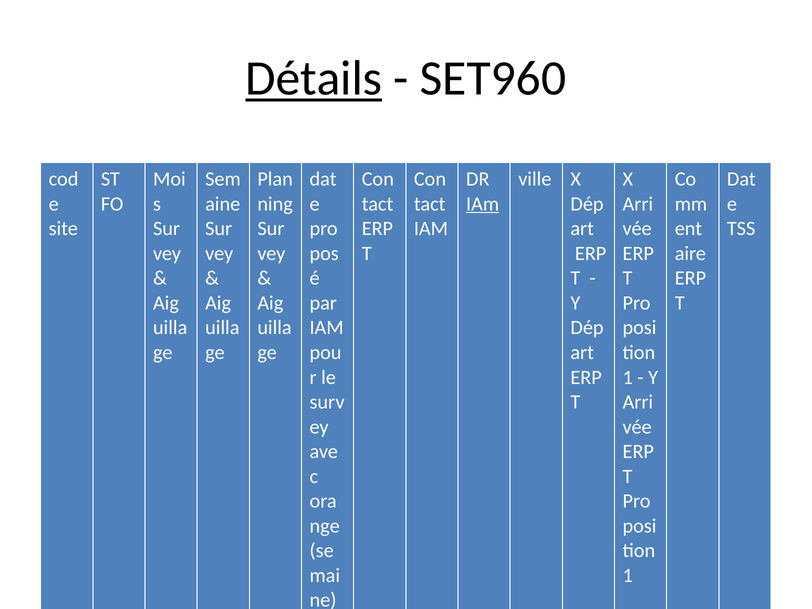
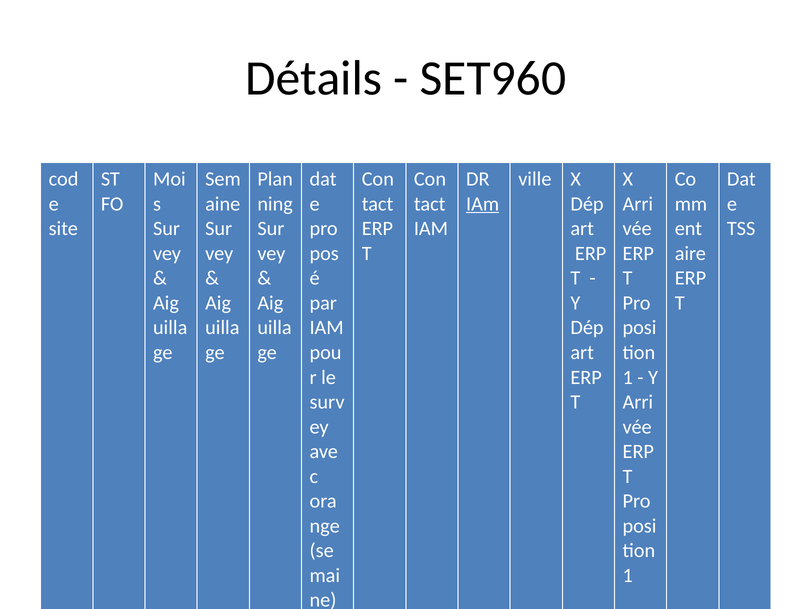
Détails underline: present -> none (314, 79)
